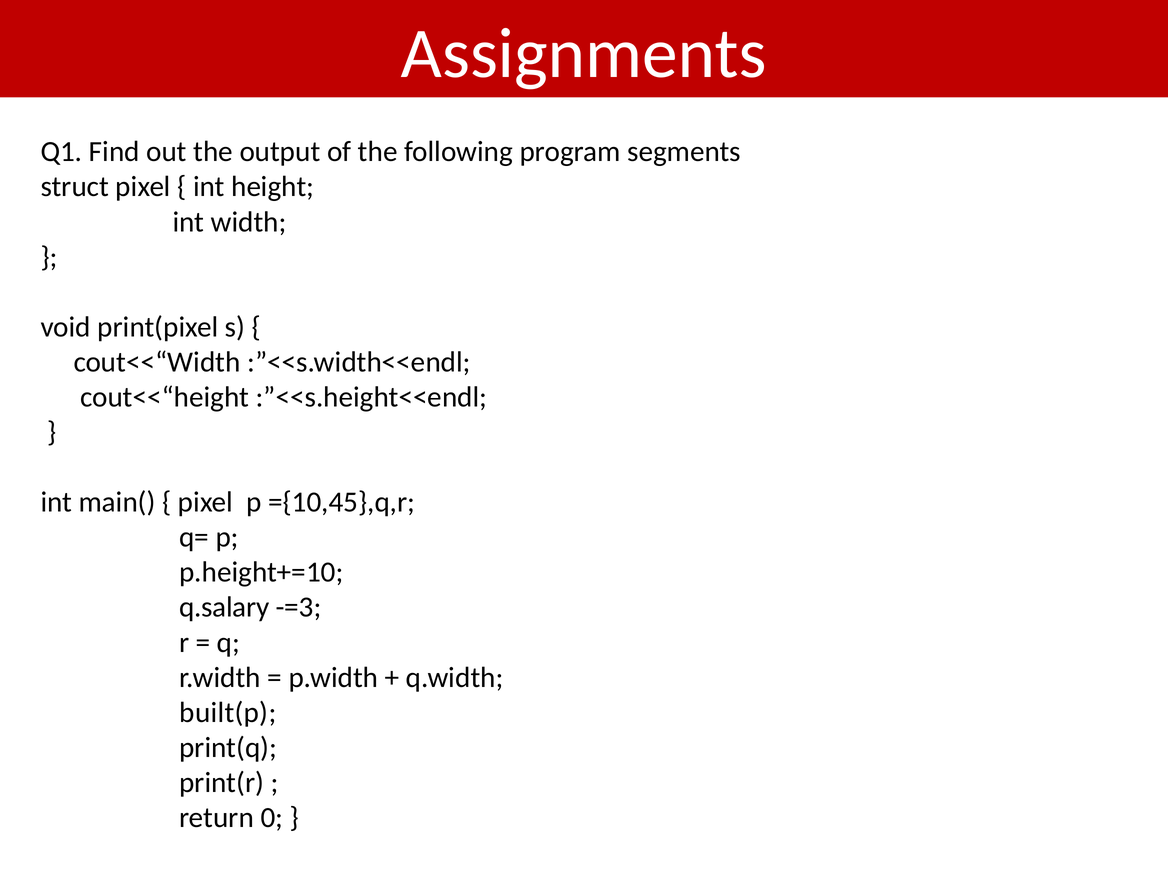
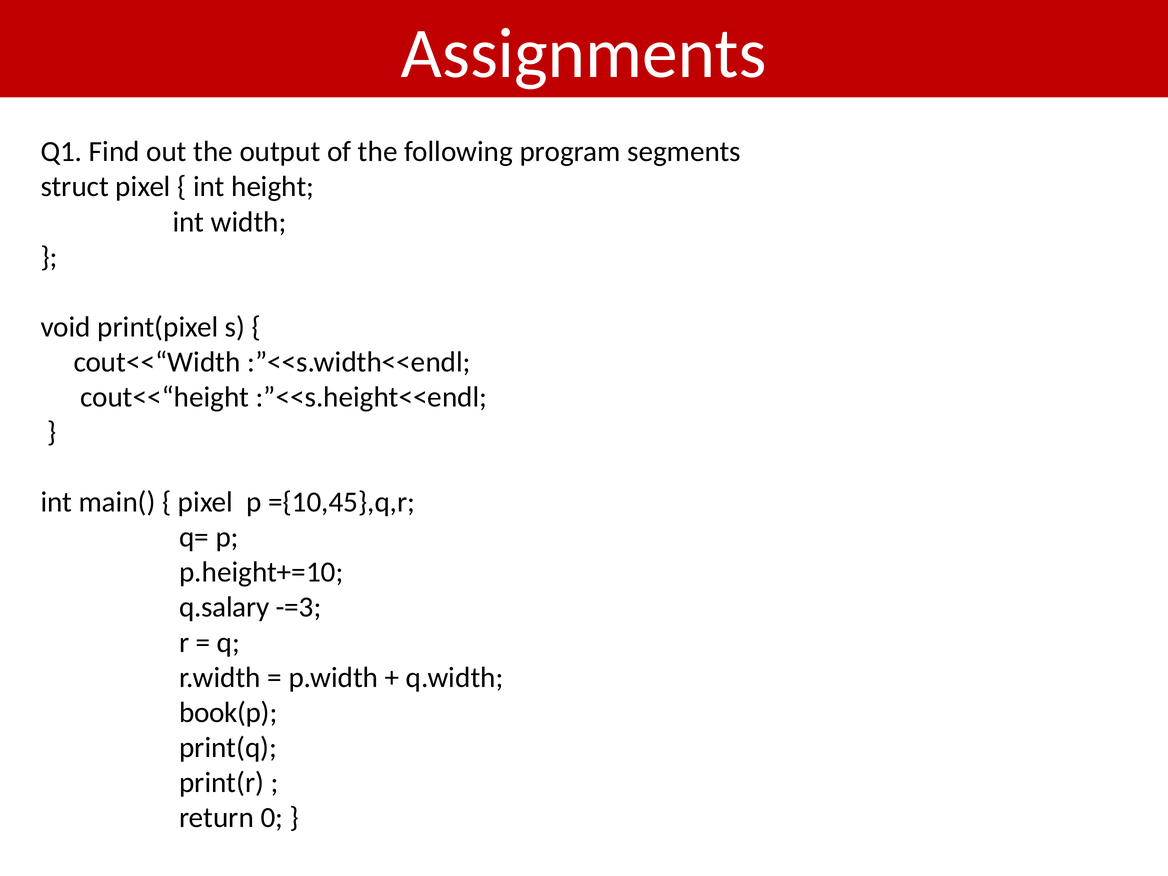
built(p: built(p -> book(p (228, 712)
